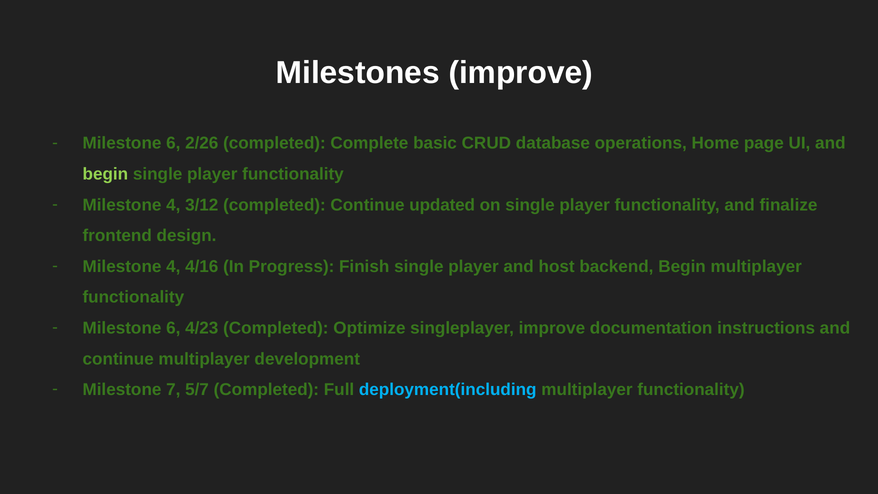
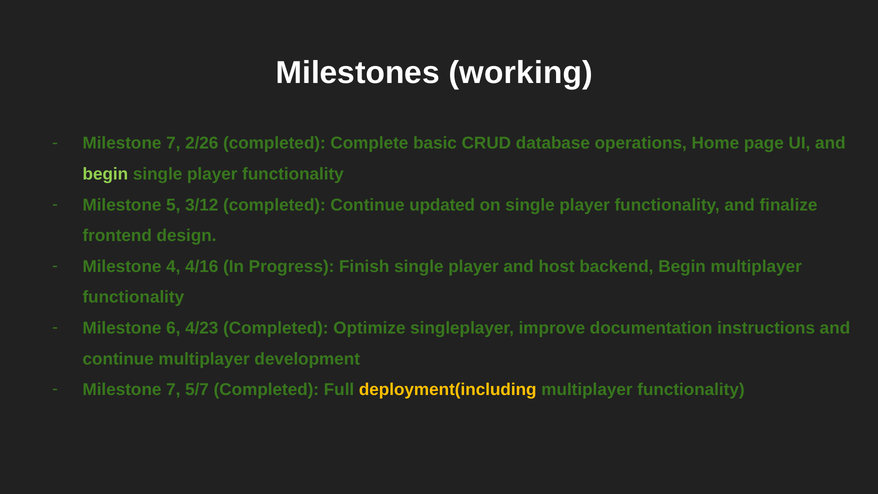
Milestones improve: improve -> working (521, 73)
6: 6 -> 7 (173, 143)
4: 4 -> 5 (173, 205)
deployment(including colour: light blue -> yellow (448, 390)
